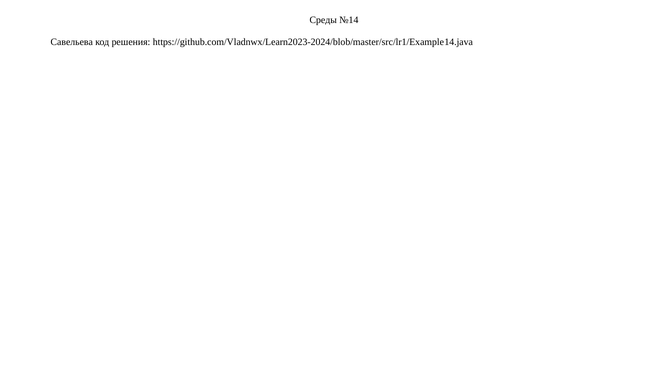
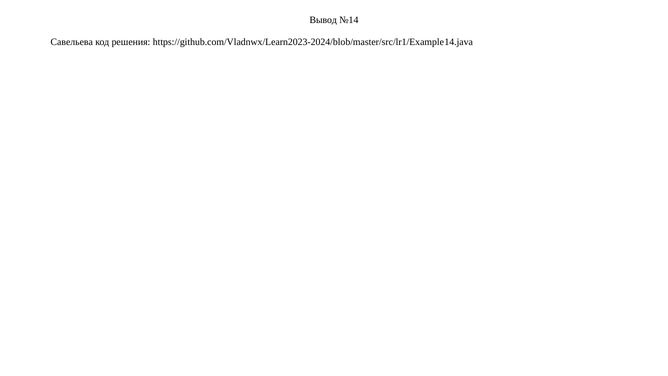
Среды: Среды -> Вывод (323, 20)
